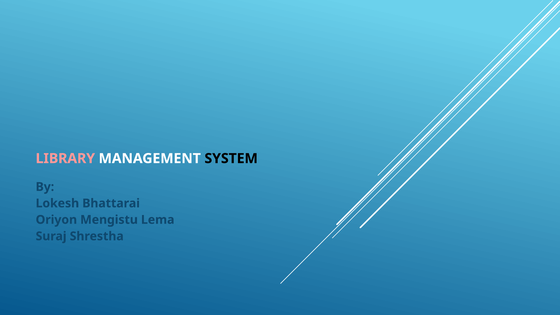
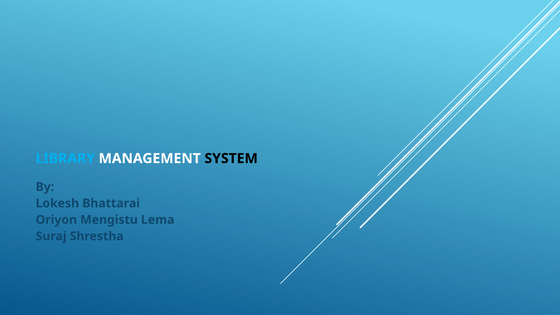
LIBRARY colour: pink -> light blue (65, 158)
